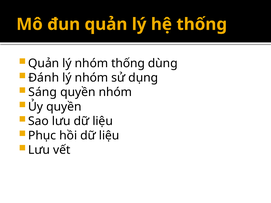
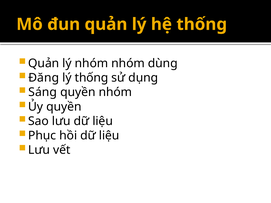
nhóm thống: thống -> nhóm (128, 63)
Đánh: Đánh -> Đăng (44, 78)
nhóm: nhóm -> thống (92, 78)
